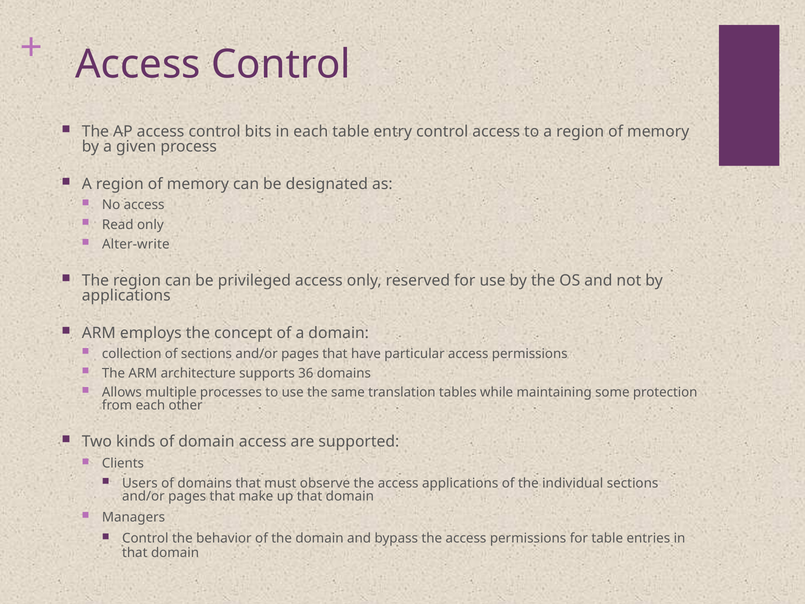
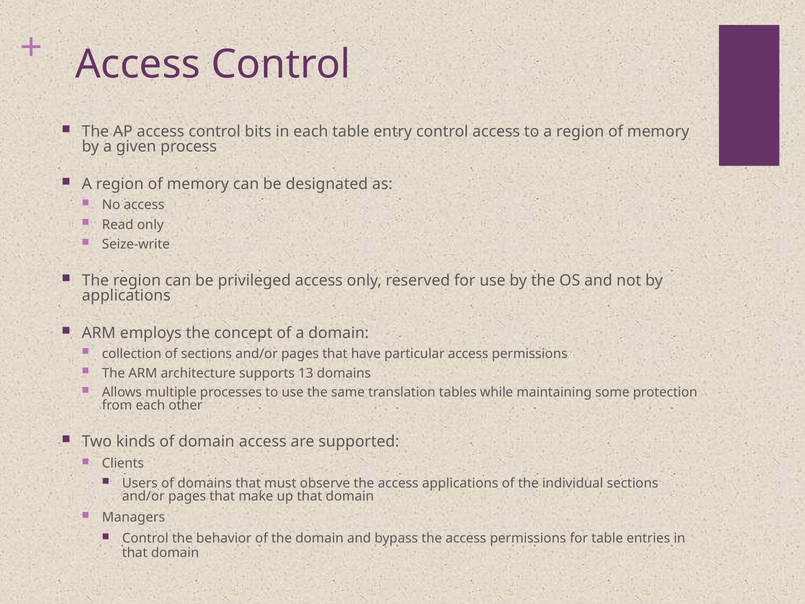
Alter-write: Alter-write -> Seize-write (136, 244)
36: 36 -> 13 (306, 373)
